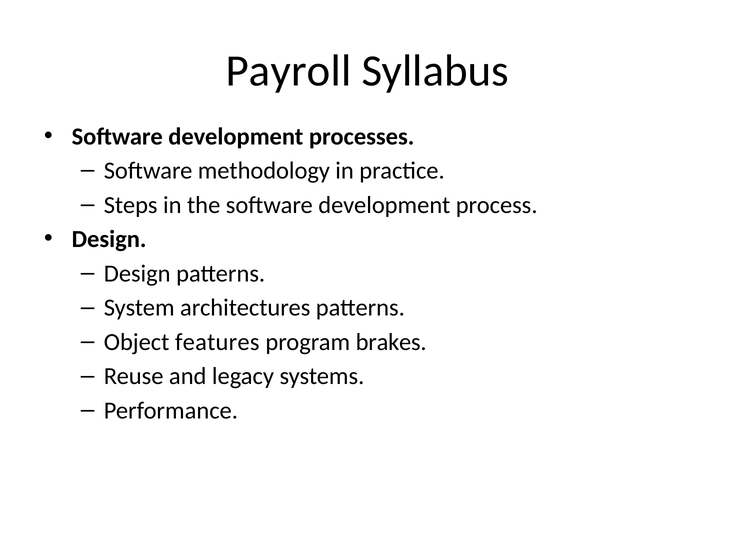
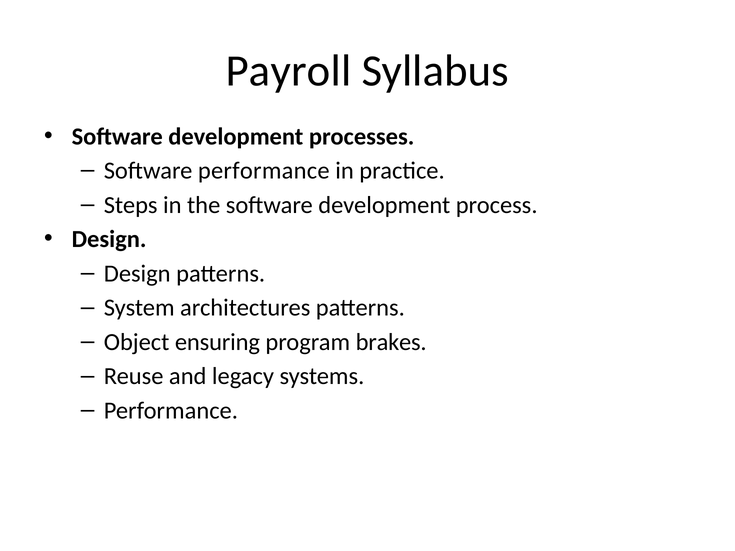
Software methodology: methodology -> performance (264, 171)
features: features -> ensuring (217, 342)
